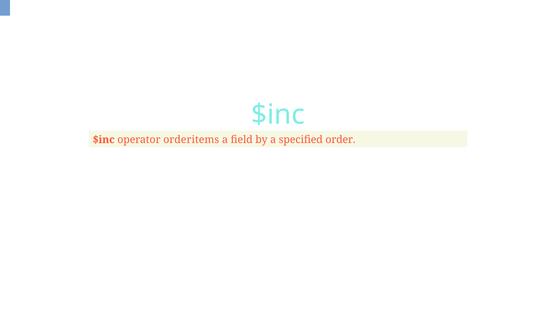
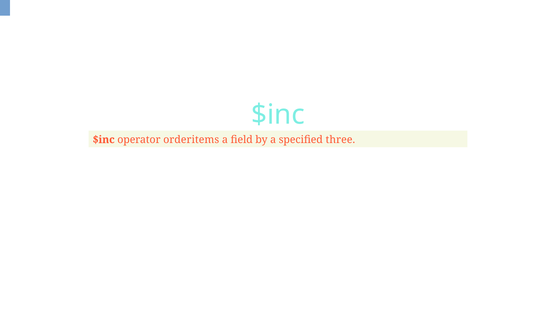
order: order -> three (340, 140)
